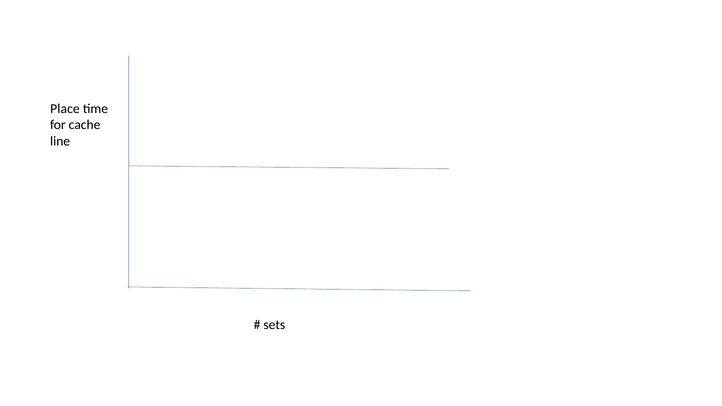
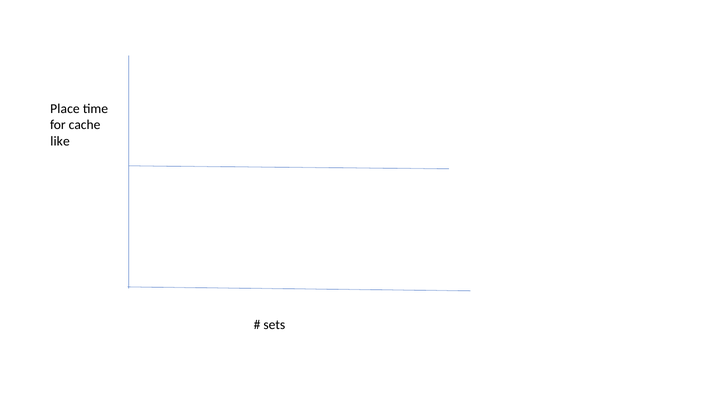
line: line -> like (60, 141)
